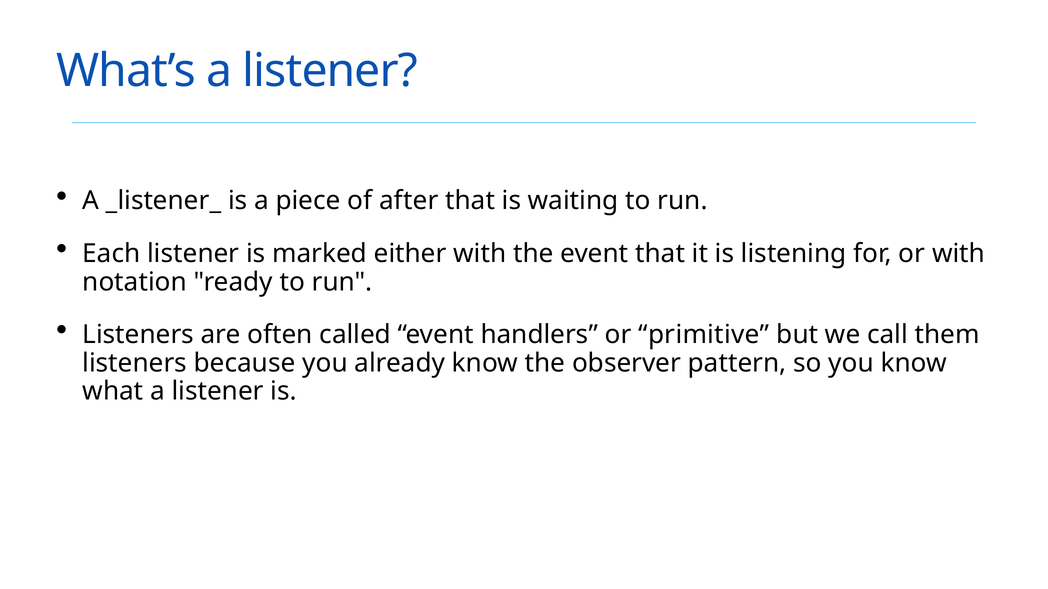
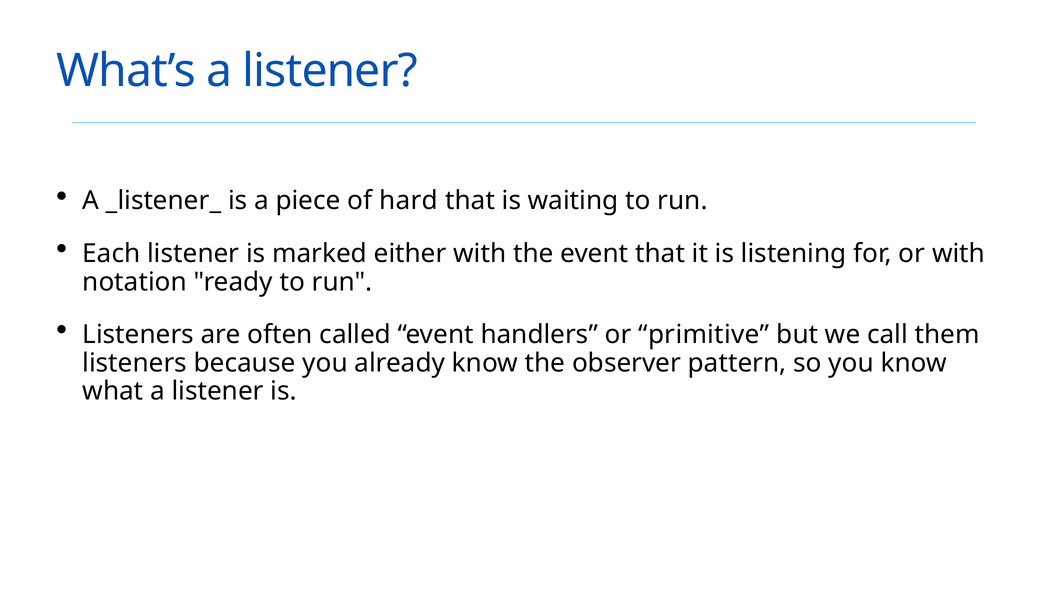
after: after -> hard (409, 201)
